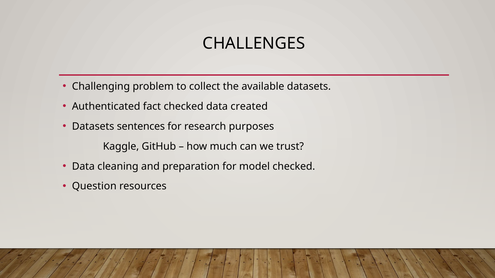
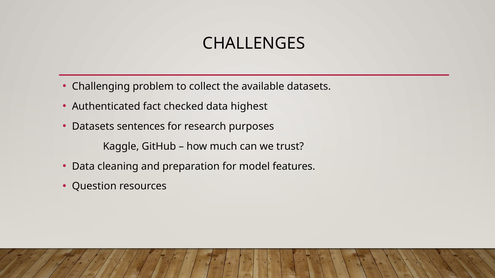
created: created -> highest (249, 107)
model checked: checked -> features (294, 167)
